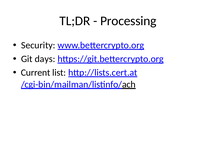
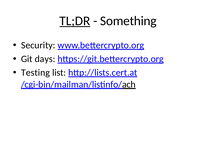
TL;DR underline: none -> present (75, 21)
Processing: Processing -> Something (128, 21)
Current: Current -> Testing (36, 73)
